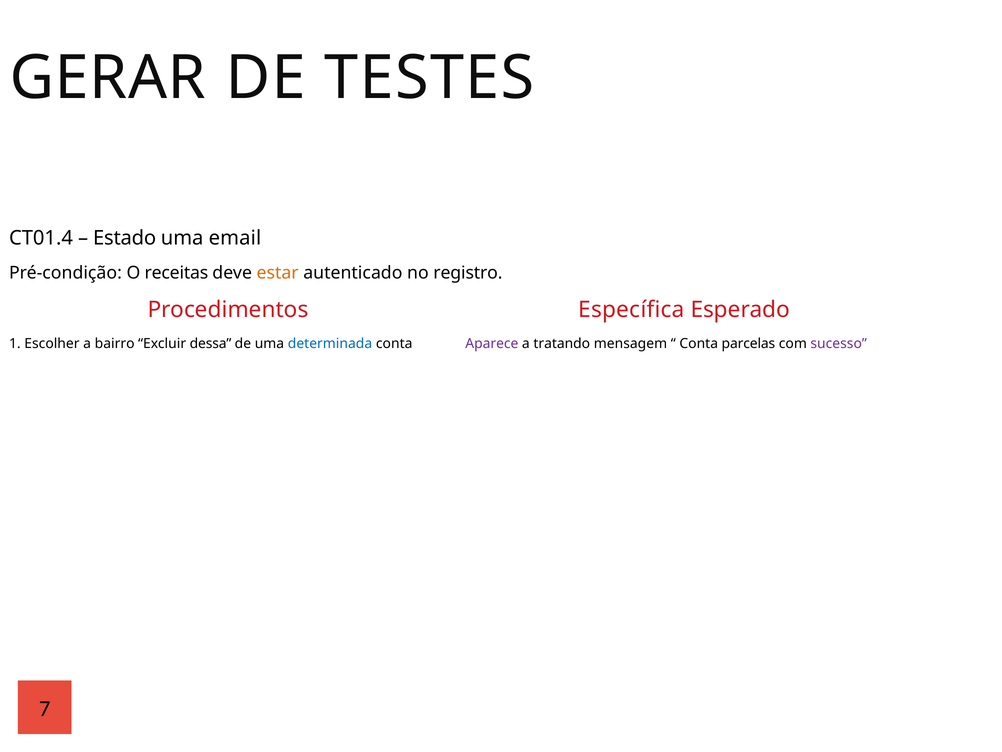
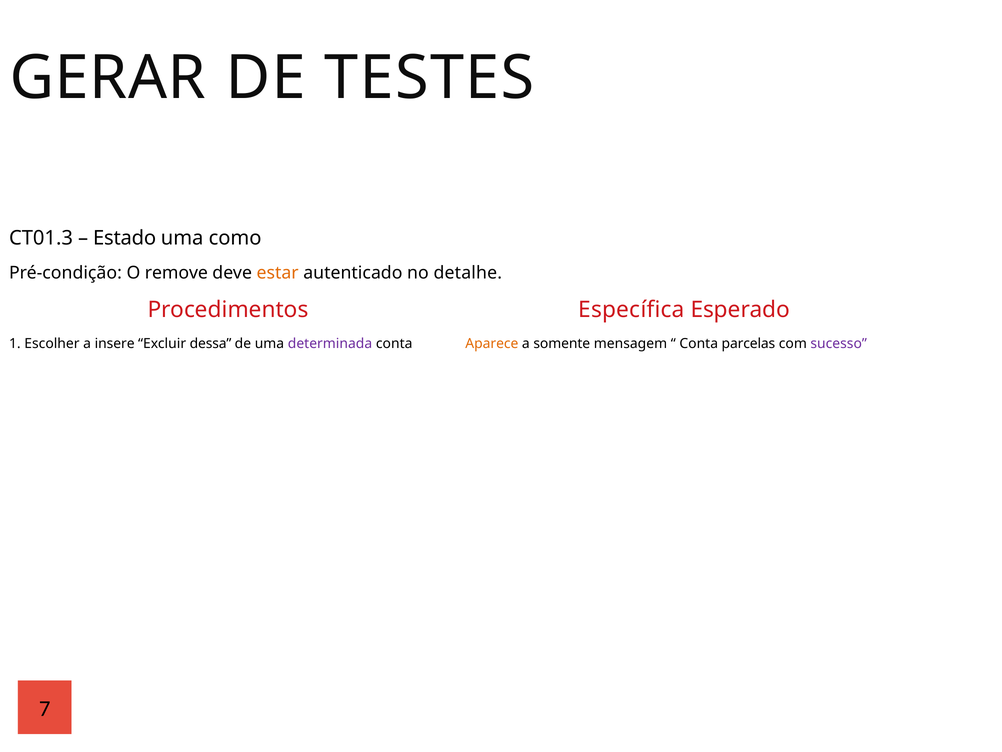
CT01.4: CT01.4 -> CT01.3 (41, 238)
email: email -> como (235, 238)
receitas: receitas -> remove (176, 273)
registro: registro -> detalhe (468, 273)
bairro: bairro -> insere (115, 343)
determinada colour: blue -> purple (330, 343)
Aparece colour: purple -> orange (492, 343)
tratando: tratando -> somente (562, 343)
